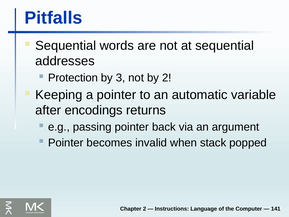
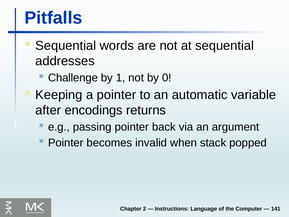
Protection: Protection -> Challenge (73, 78)
3: 3 -> 1 (121, 78)
by 2: 2 -> 0 (167, 78)
